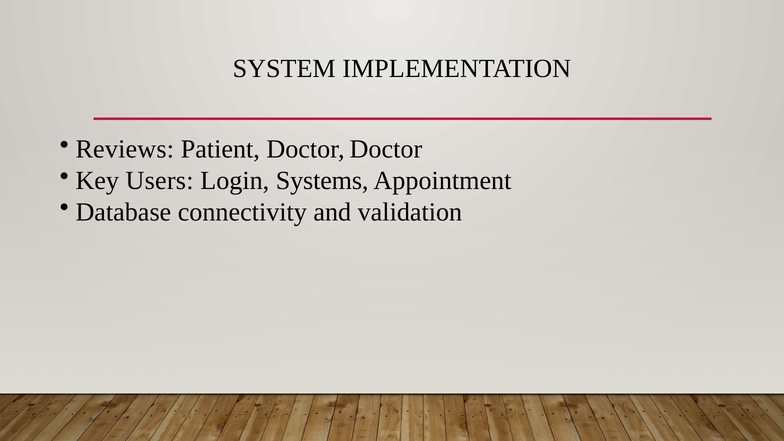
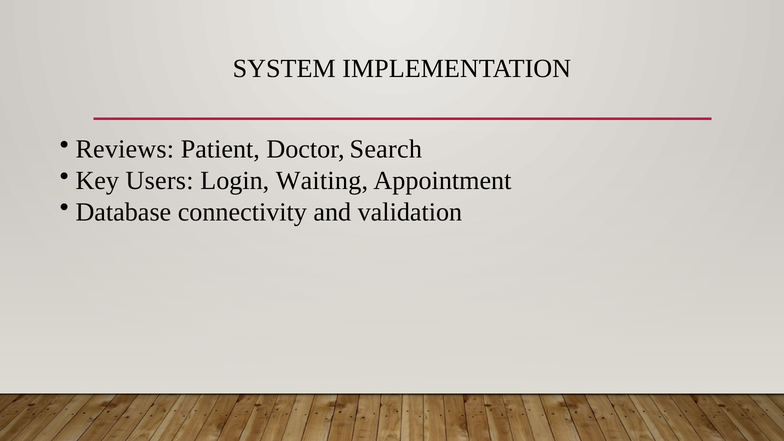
Doctor Doctor: Doctor -> Search (386, 149)
Systems: Systems -> Waiting (322, 181)
